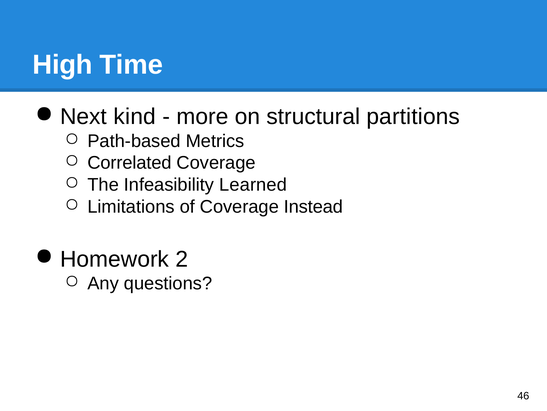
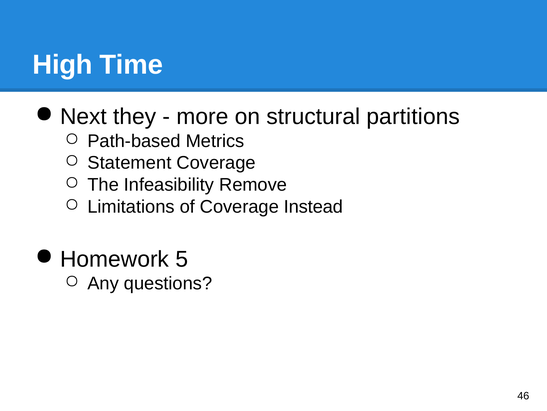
kind: kind -> they (135, 116)
Correlated: Correlated -> Statement (129, 163)
Learned: Learned -> Remove (253, 185)
2: 2 -> 5 (182, 259)
